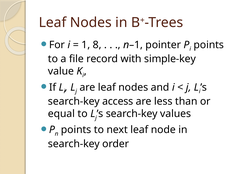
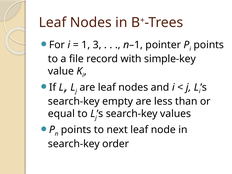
8: 8 -> 3 (97, 45)
access: access -> empty (118, 101)
